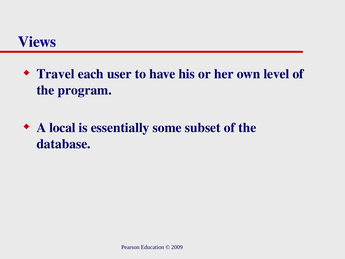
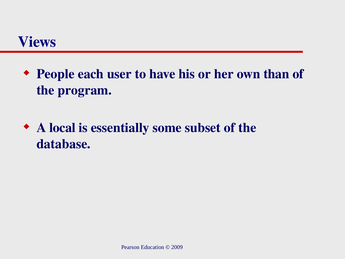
Travel: Travel -> People (56, 74)
level: level -> than (276, 74)
